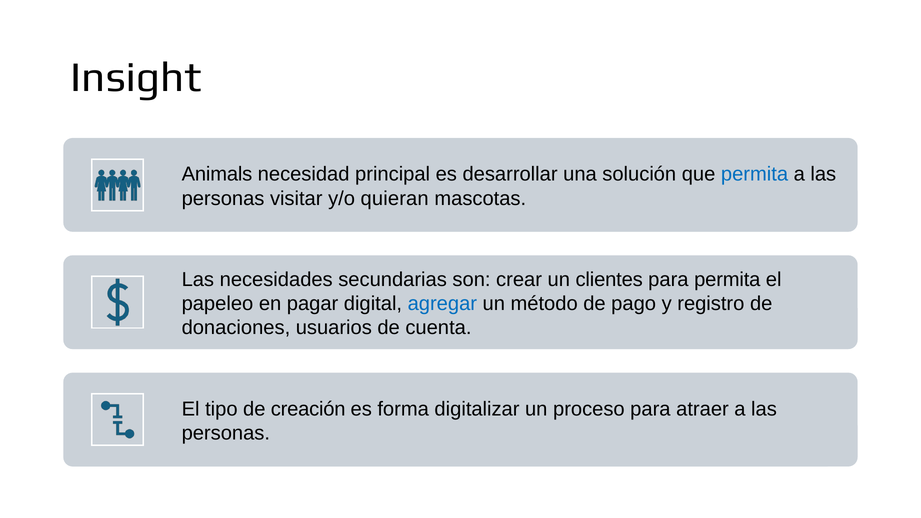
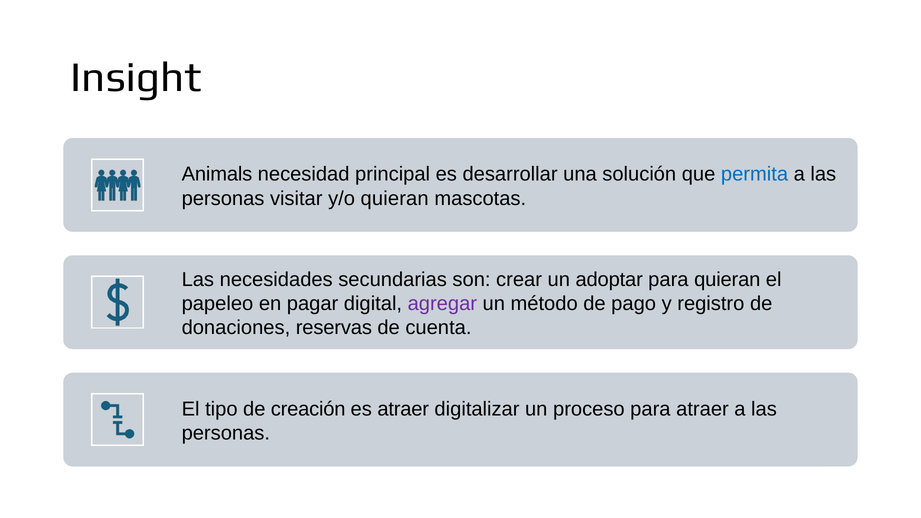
clientes: clientes -> adoptar (609, 279)
para permita: permita -> quieran (727, 279)
agregar colour: blue -> purple (442, 304)
usuarios: usuarios -> reservas (334, 328)
es forma: forma -> atraer (403, 409)
